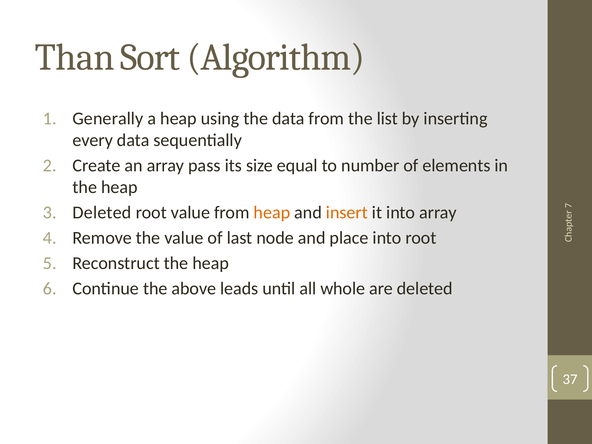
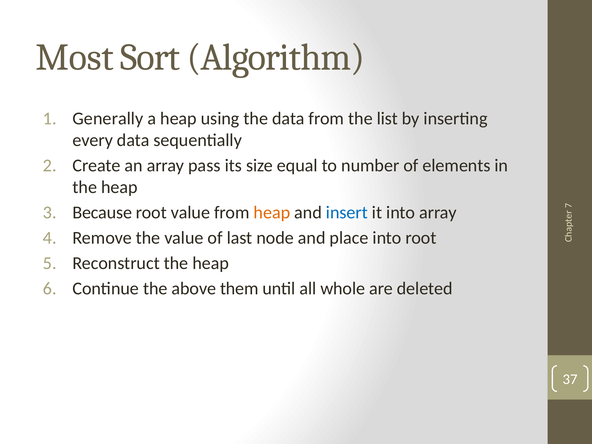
Than: Than -> Most (75, 57)
Deleted: Deleted -> Because (102, 213)
insert colour: orange -> blue (347, 213)
leads: leads -> them (239, 288)
